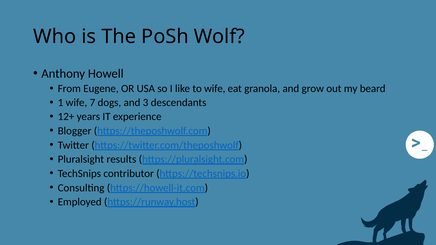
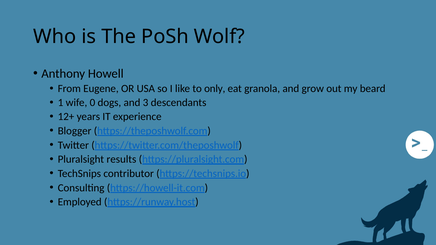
to wife: wife -> only (215, 89)
7: 7 -> 0 (92, 103)
